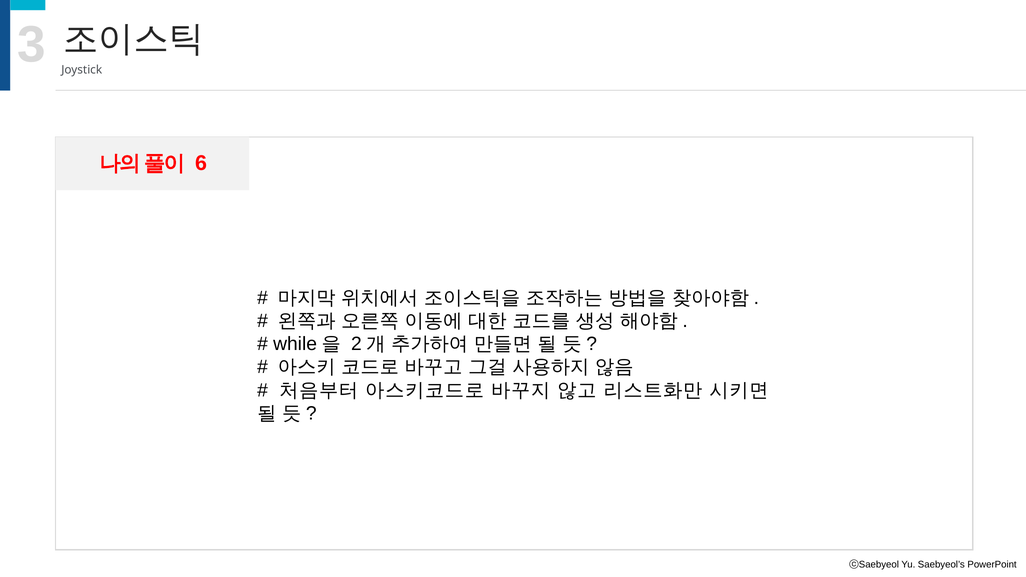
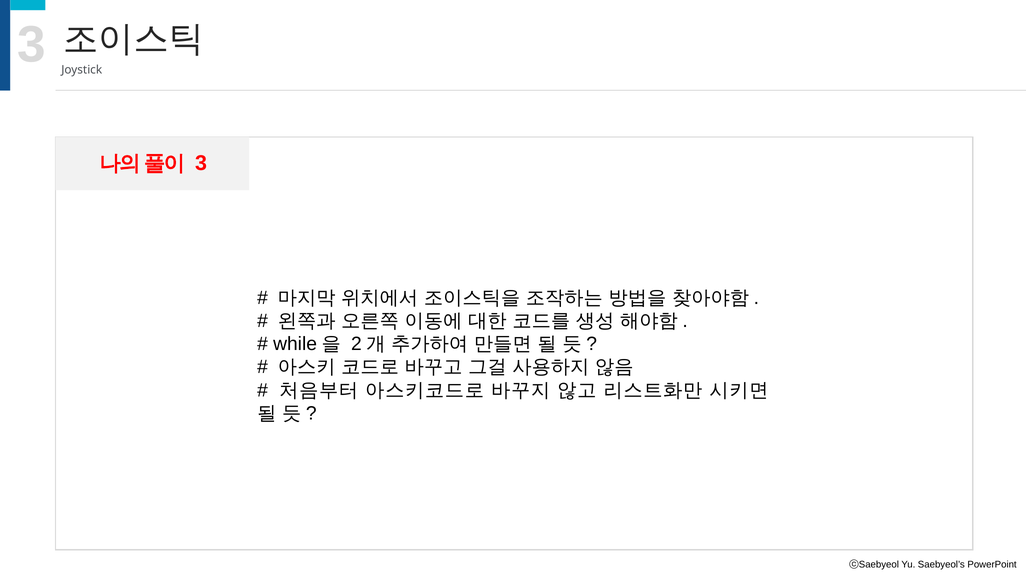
6: 6 -> 3 (201, 163)
